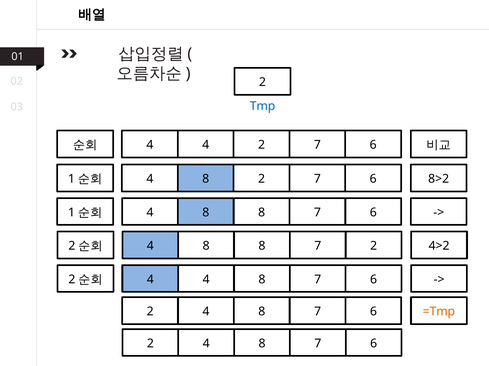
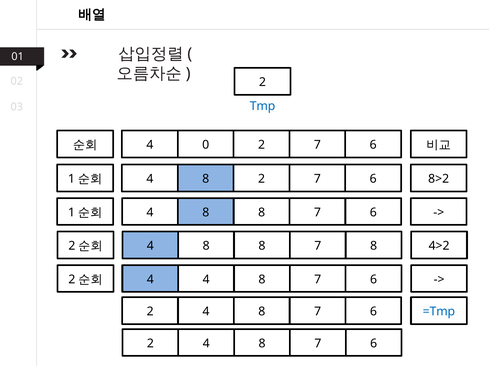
4: 4 -> 0 (206, 145)
7 2: 2 -> 8 (374, 246)
=Tmp colour: orange -> blue (439, 312)
